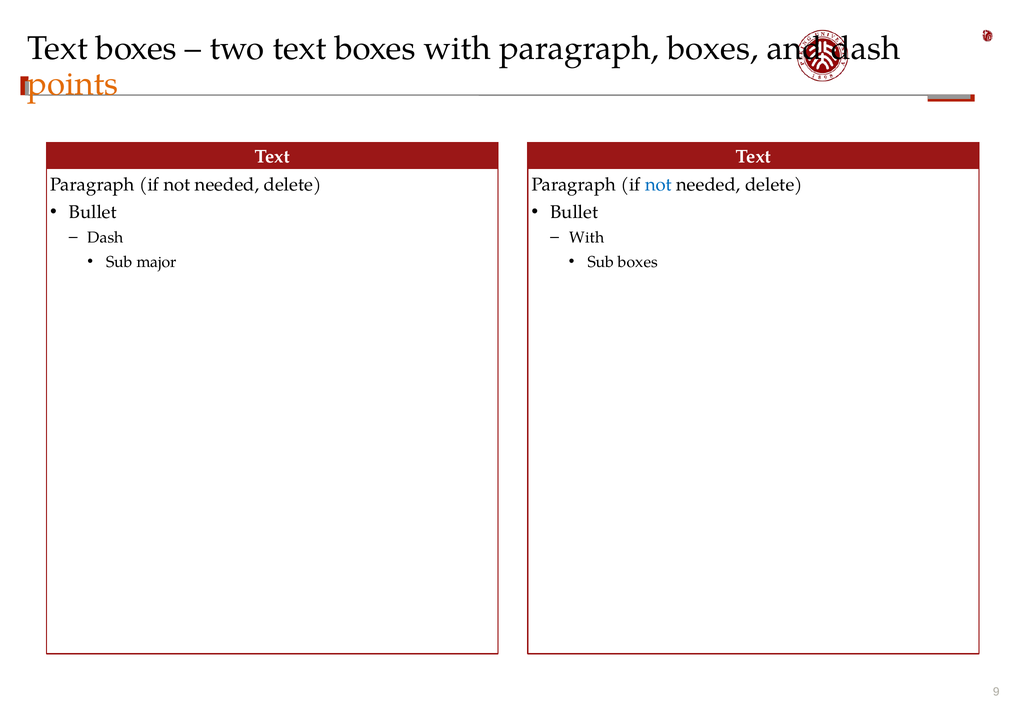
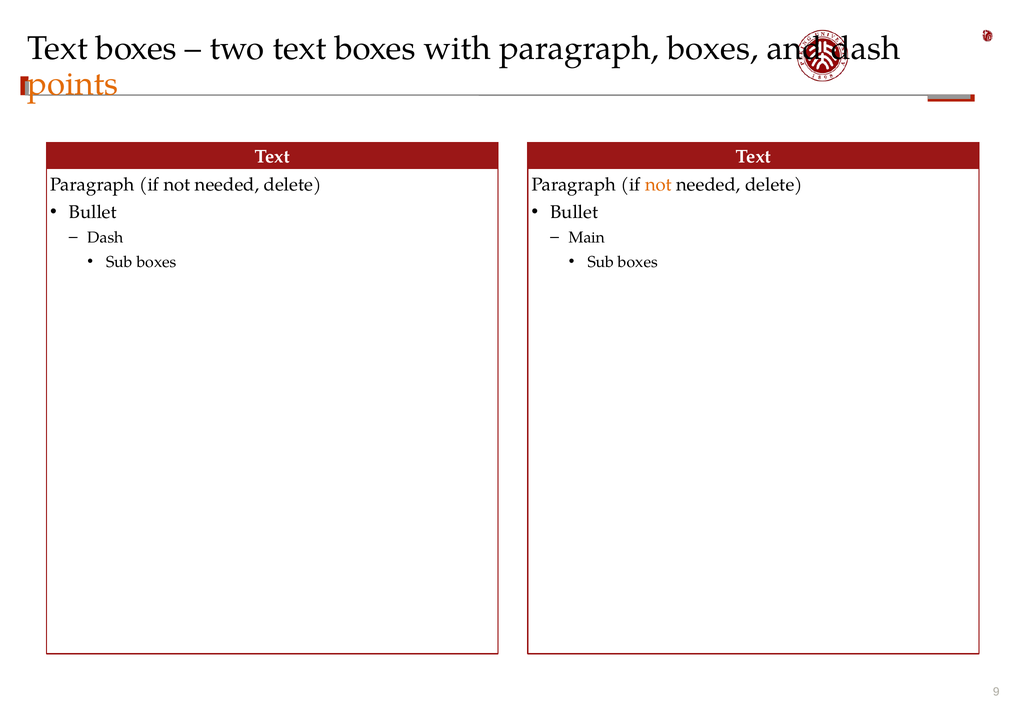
not colour: blue -> orange (658, 185)
With: With -> Main (587, 237)
major: major -> boxes (157, 262)
